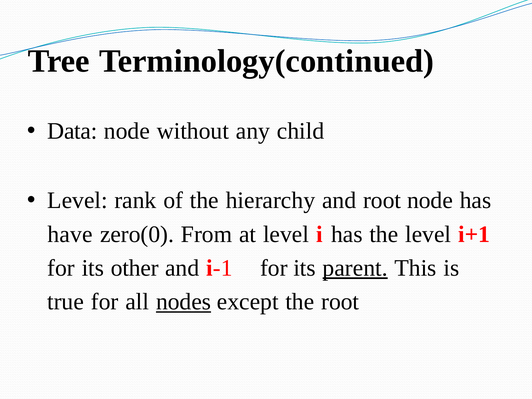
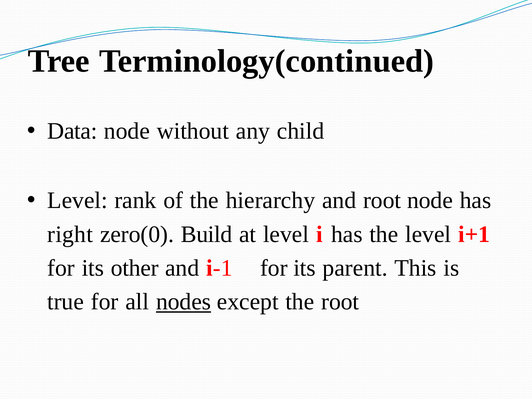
have: have -> right (70, 234)
From: From -> Build (207, 234)
parent underline: present -> none (355, 268)
